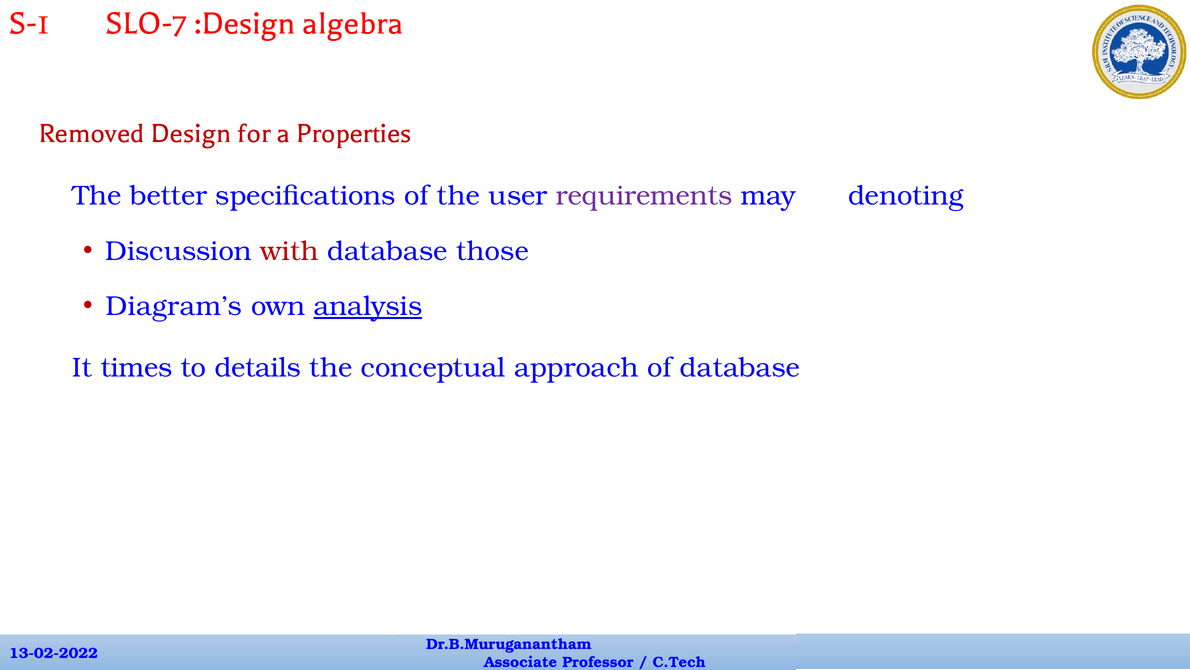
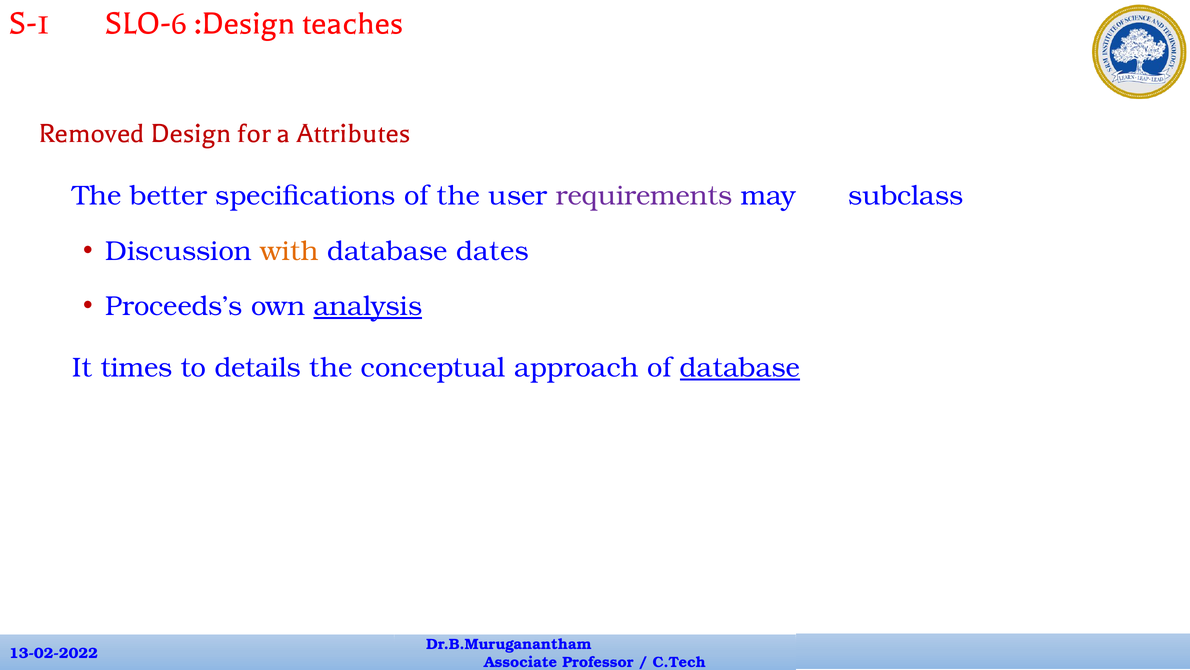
SLO-7: SLO-7 -> SLO-6 (146, 22)
algebra: algebra -> teaches (353, 22)
Properties: Properties -> Attributes (354, 132)
denoting: denoting -> subclass (906, 196)
with colour: red -> orange (290, 251)
those: those -> dates (492, 251)
Diagram’s: Diagram’s -> Proceeds’s (174, 306)
database underline: none -> present (740, 367)
